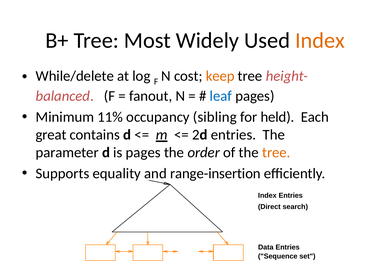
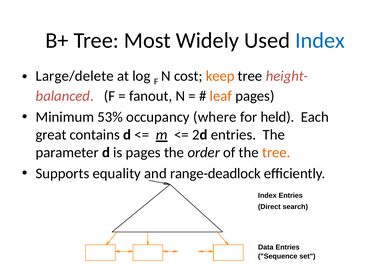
Index colour: orange -> blue (320, 40)
While/delete: While/delete -> Large/delete (75, 76)
leaf colour: blue -> orange (221, 96)
11%: 11% -> 53% (110, 117)
sibling: sibling -> where (215, 117)
range-insertion: range-insertion -> range-deadlock (215, 173)
